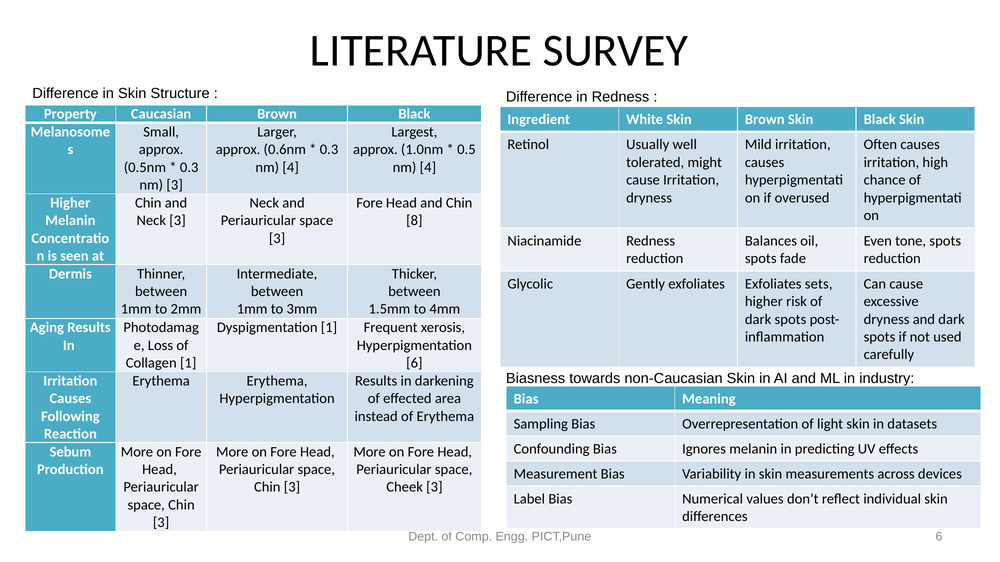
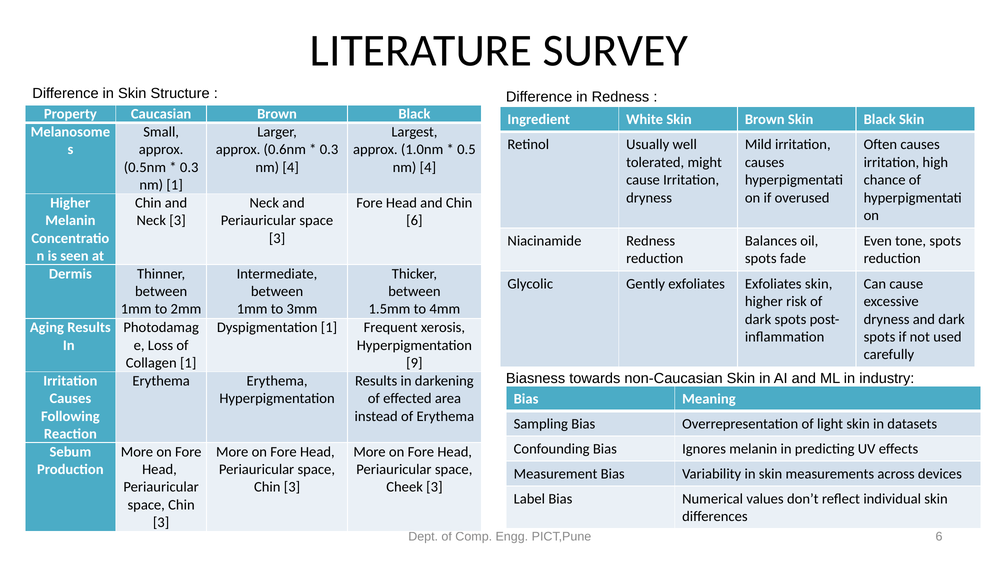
nm 3: 3 -> 1 (175, 185)
8: 8 -> 6 (414, 221)
Exfoliates sets: sets -> skin (819, 284)
6: 6 -> 9 (414, 363)
